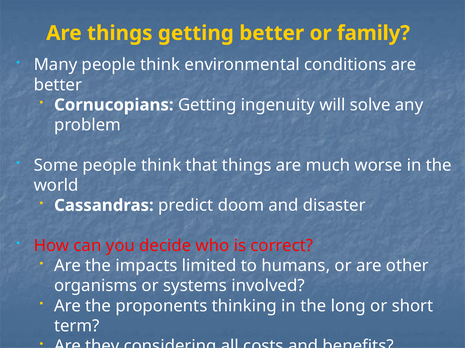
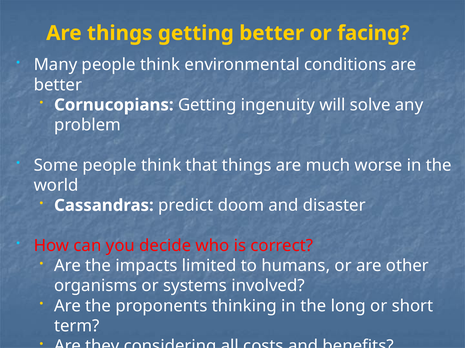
family: family -> facing (373, 33)
